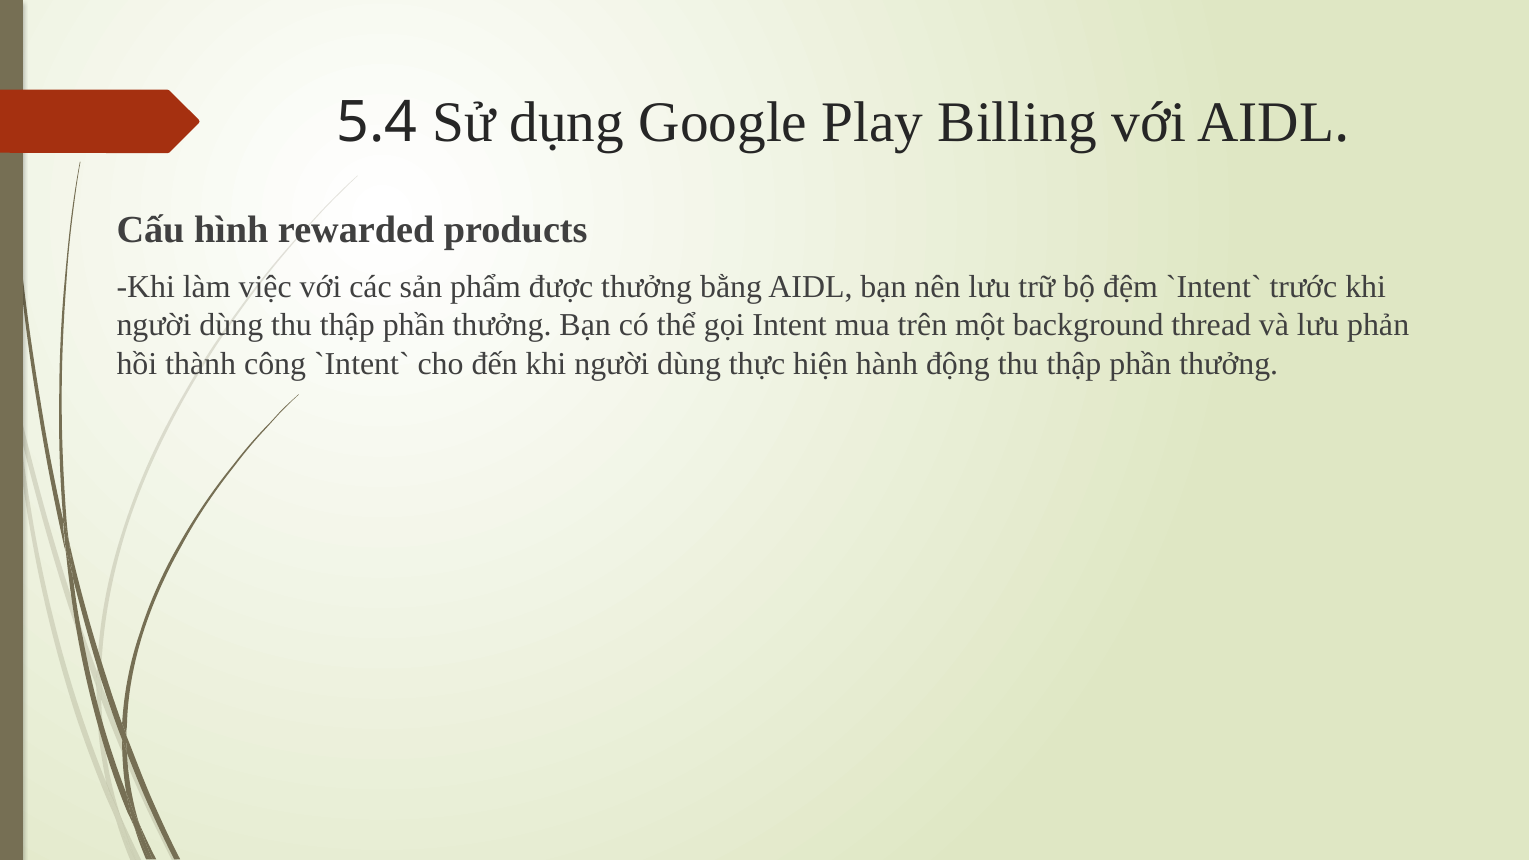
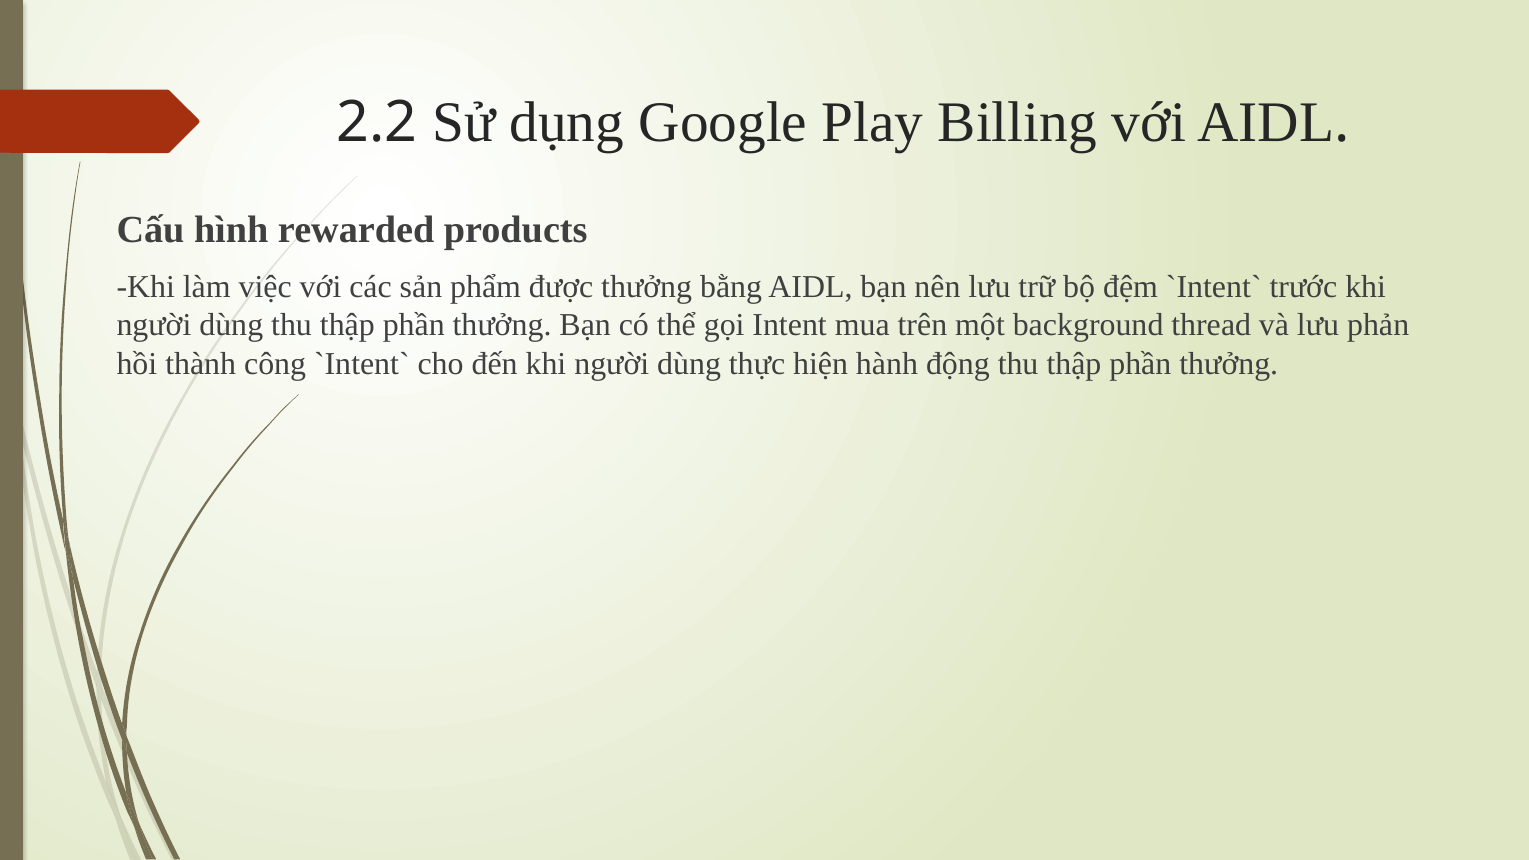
5.4: 5.4 -> 2.2 (377, 122)
